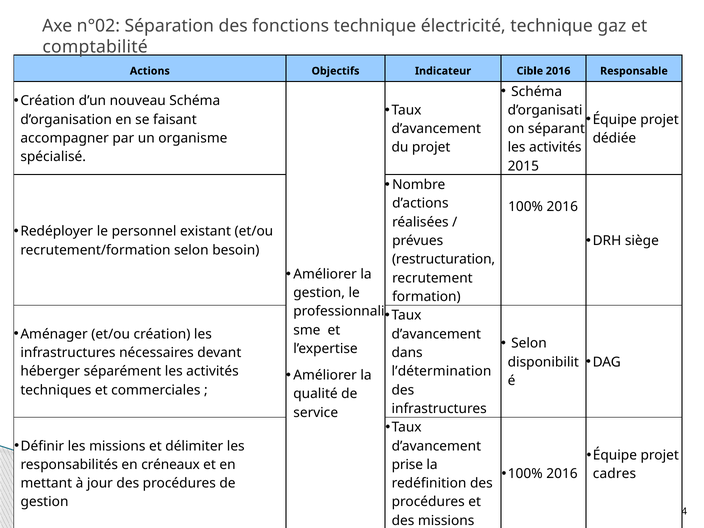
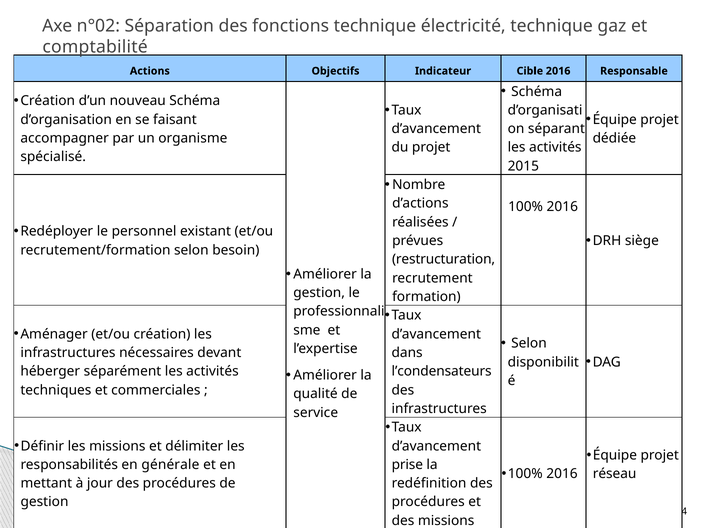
l’détermination: l’détermination -> l’condensateurs (442, 371)
créneaux: créneaux -> générale (170, 465)
cadres: cadres -> réseau (615, 474)
